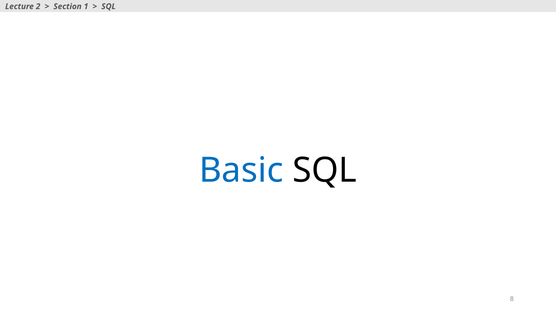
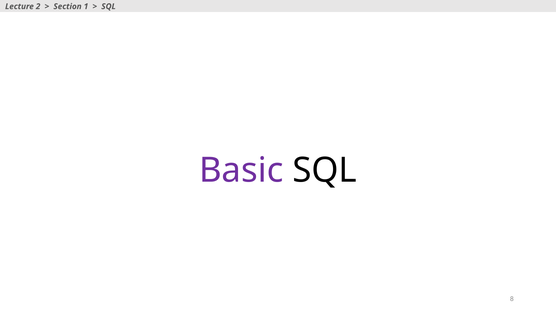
Basic colour: blue -> purple (241, 170)
